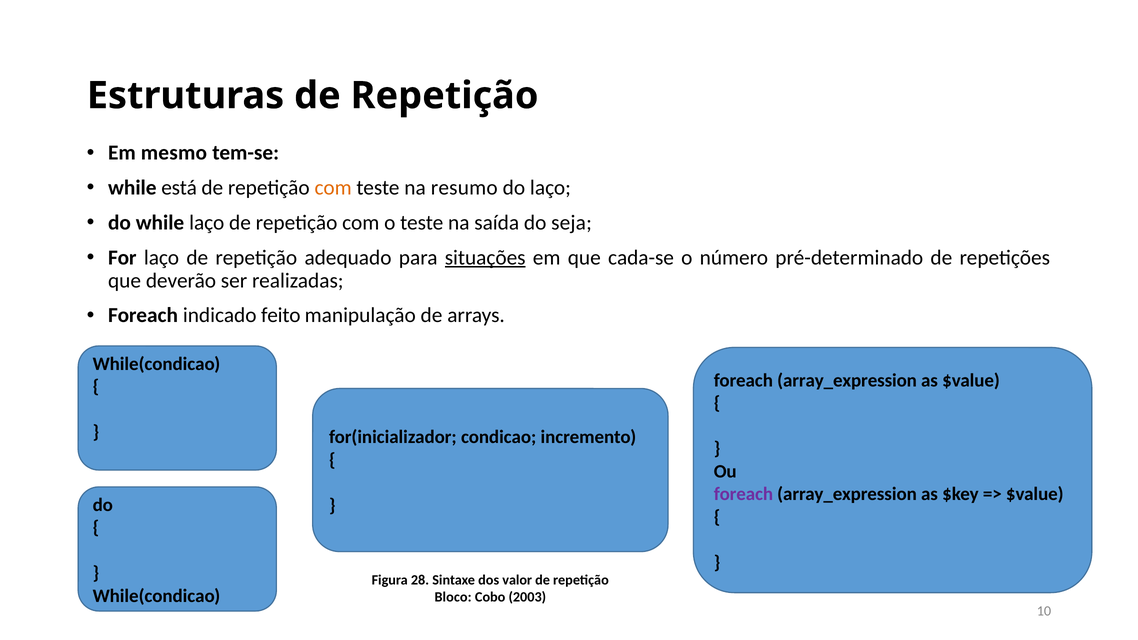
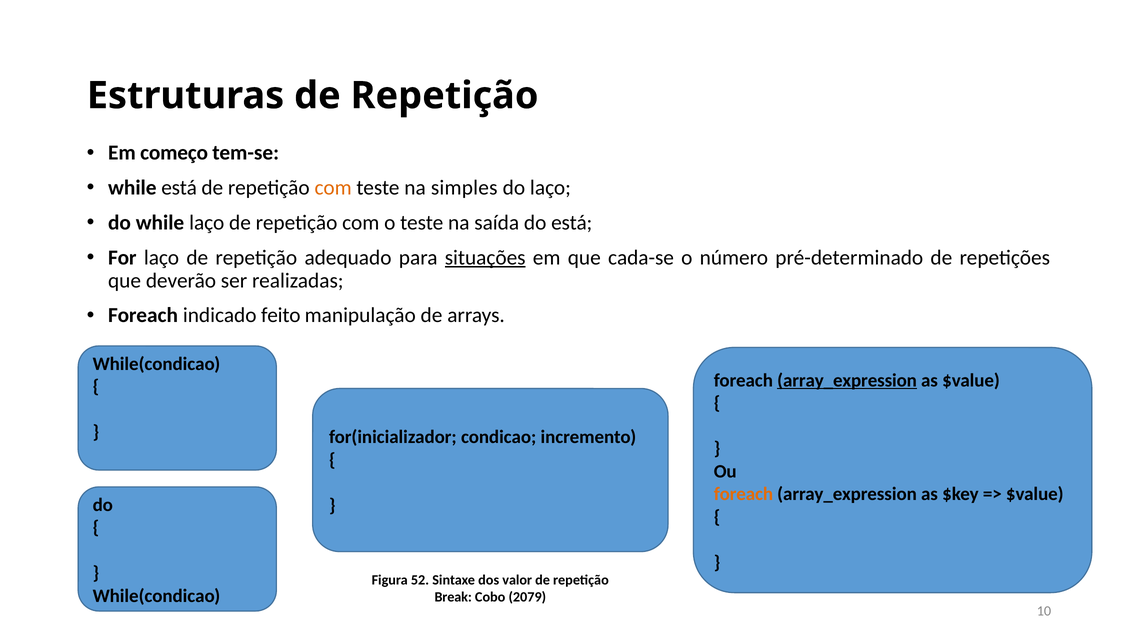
mesmo: mesmo -> começo (174, 153)
resumo: resumo -> simples (464, 188)
do seja: seja -> está (572, 223)
array_expression underline: none -> present (847, 380)
foreach colour: purple -> orange (743, 494)
28: 28 -> 52 (420, 580)
Bloco: Bloco -> Break (453, 597)
2003: 2003 -> 2079 (527, 597)
